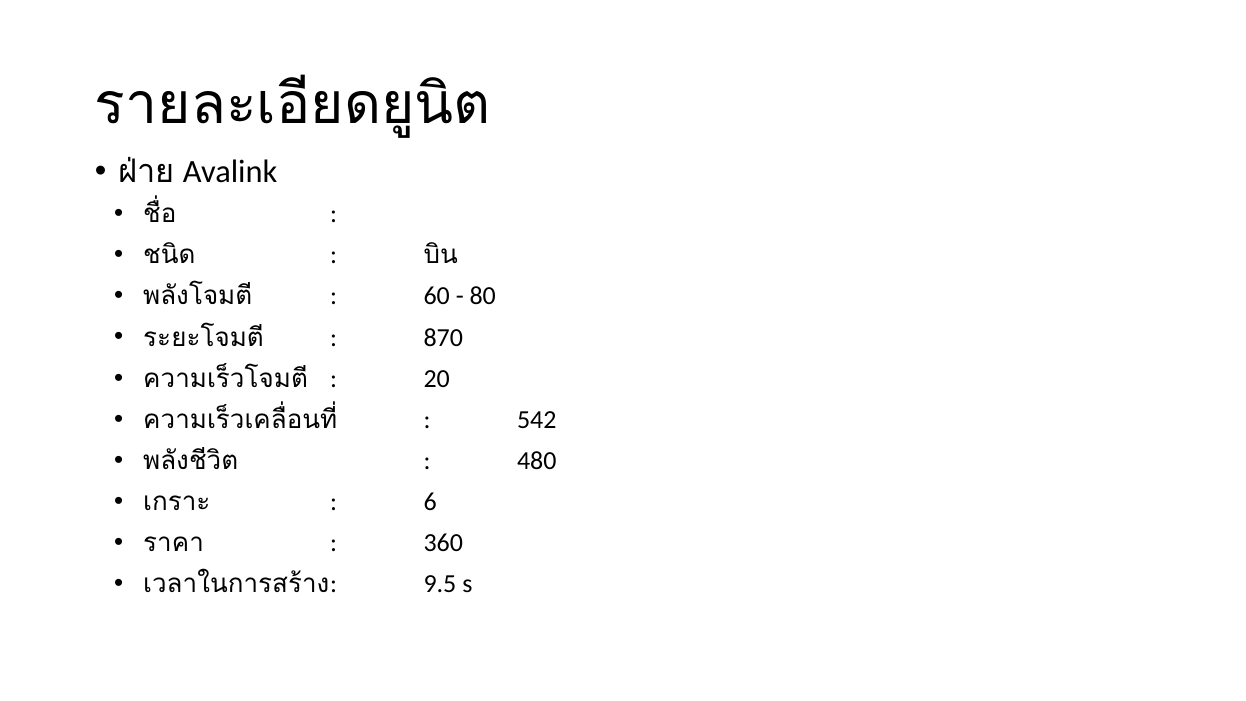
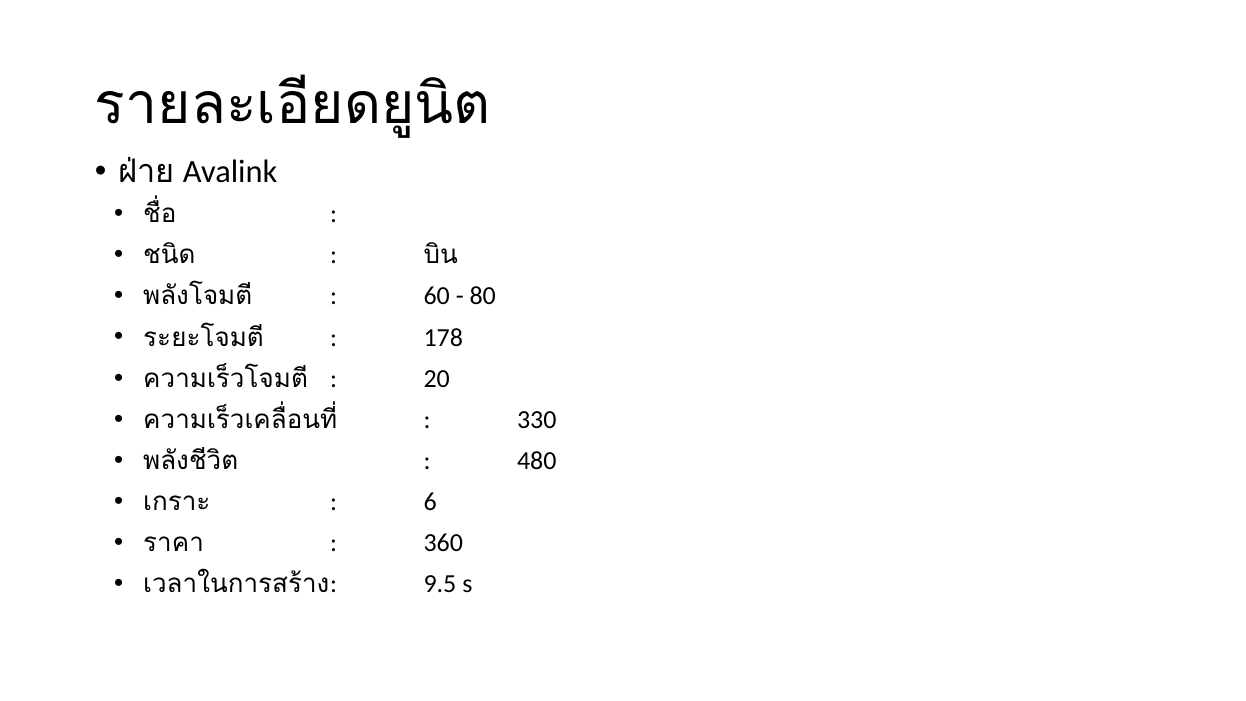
870: 870 -> 178 (443, 337)
542: 542 -> 330 (537, 419)
